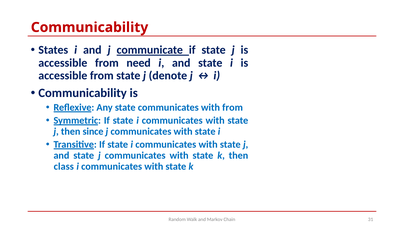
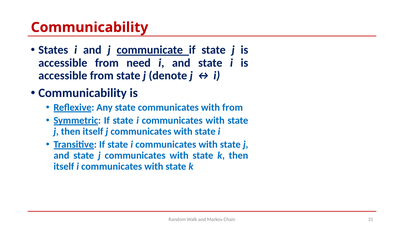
j then since: since -> itself (93, 131)
class: class -> itself (64, 166)
